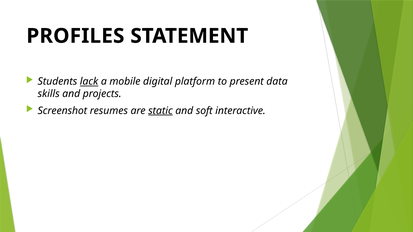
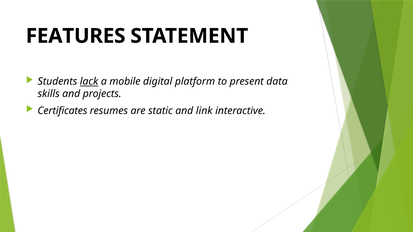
PROFILES: PROFILES -> FEATURES (76, 36)
Screenshot: Screenshot -> Certificates (62, 111)
static underline: present -> none (160, 111)
soft: soft -> link (204, 111)
